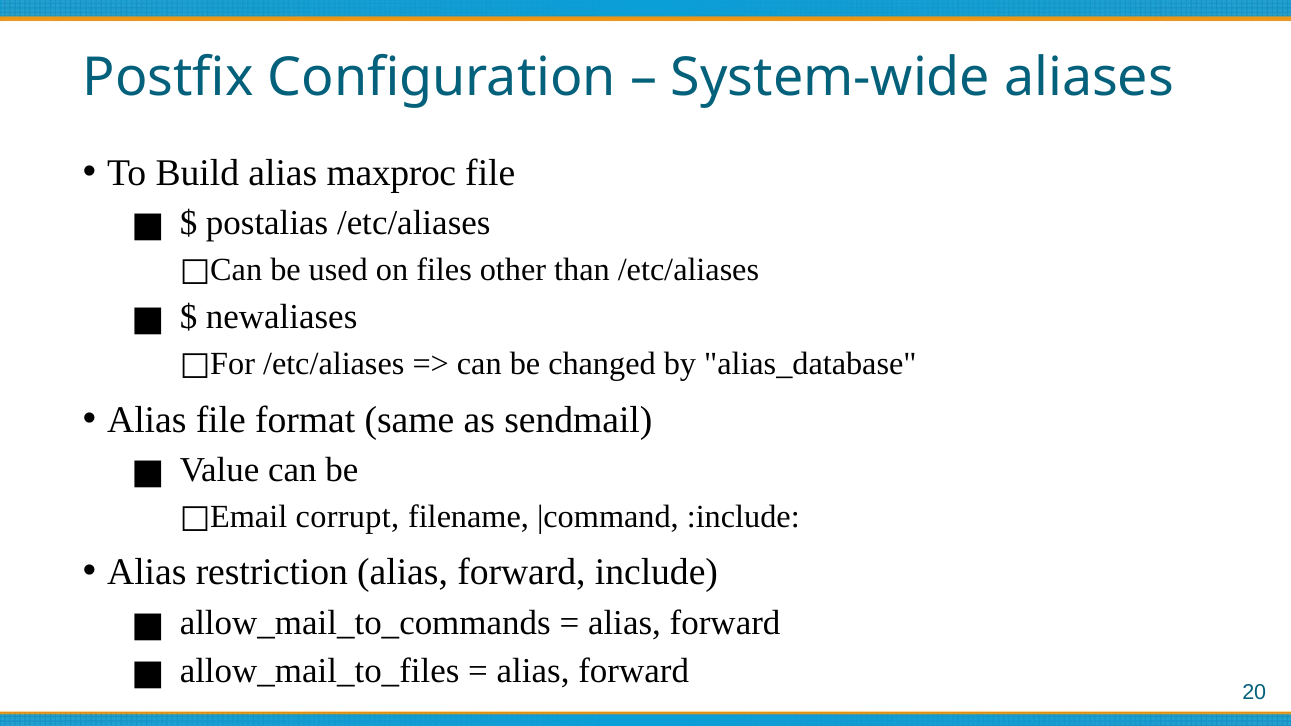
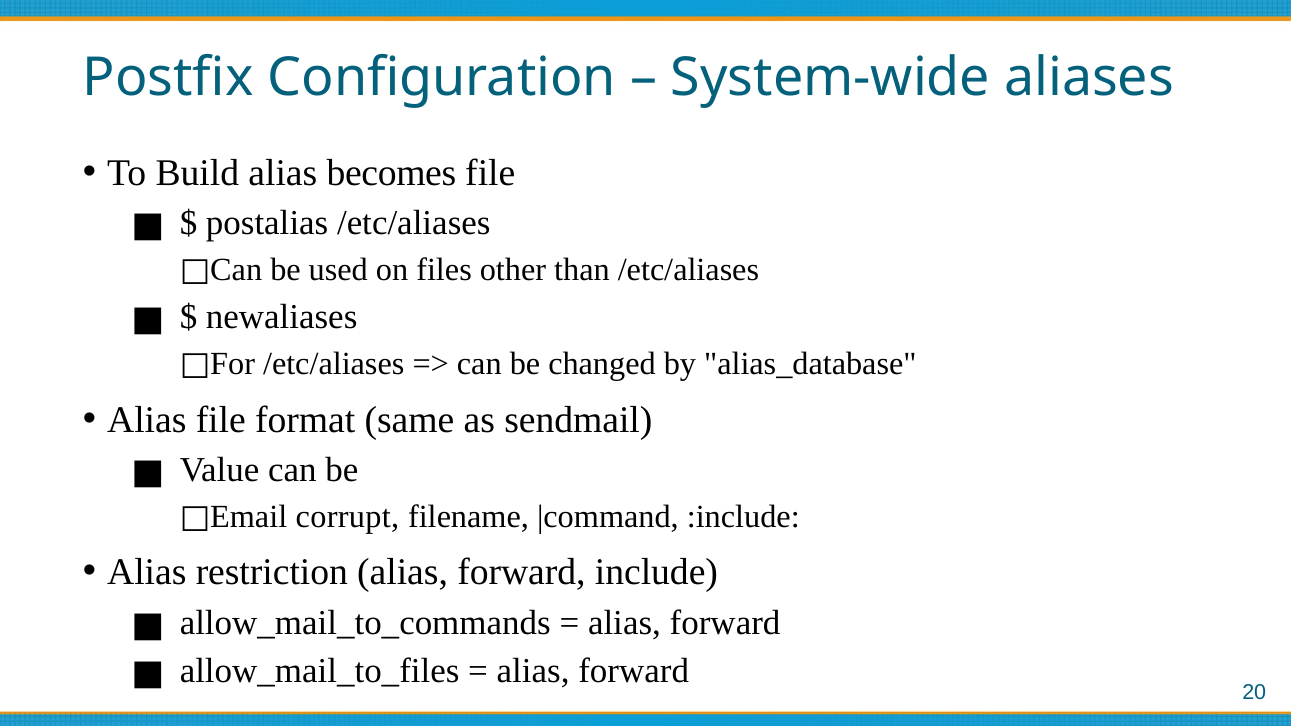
maxproc: maxproc -> becomes (391, 173)
